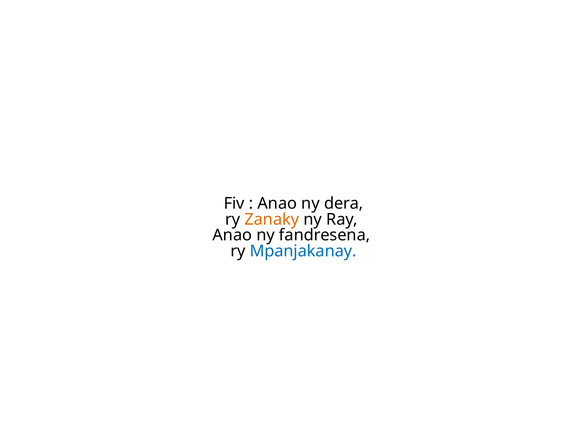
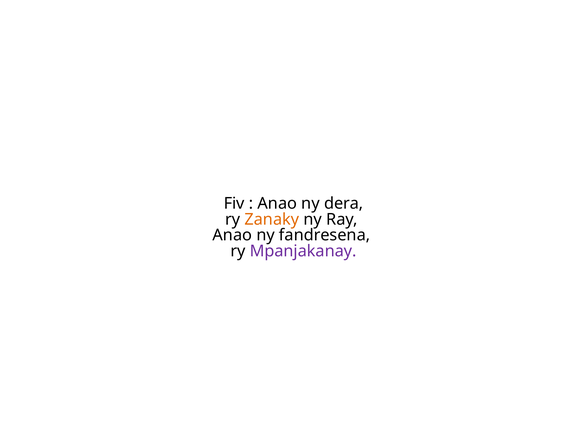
Mpanjakanay colour: blue -> purple (303, 251)
